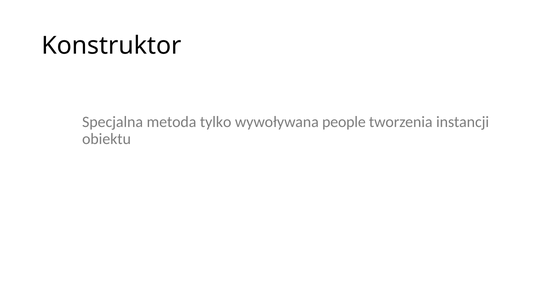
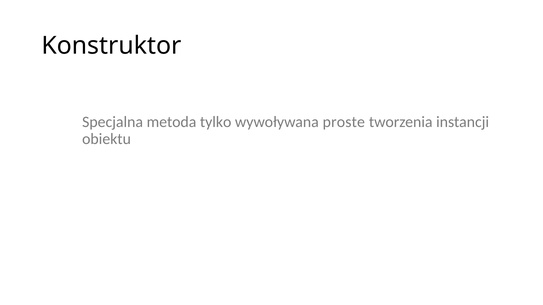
people: people -> proste (344, 122)
